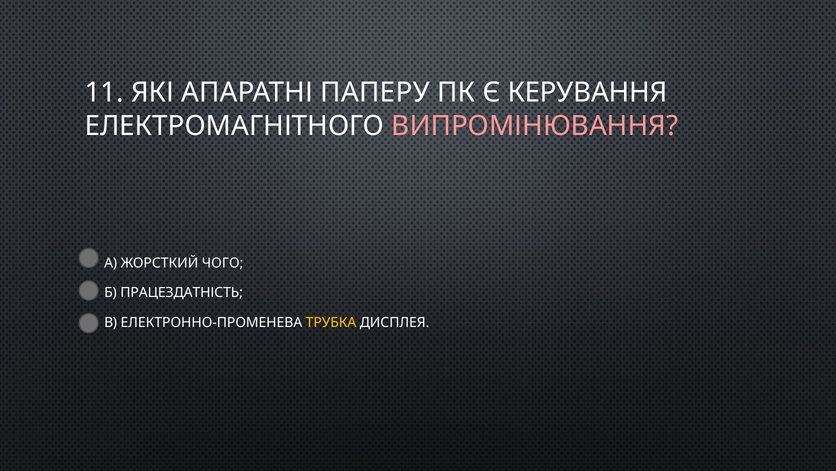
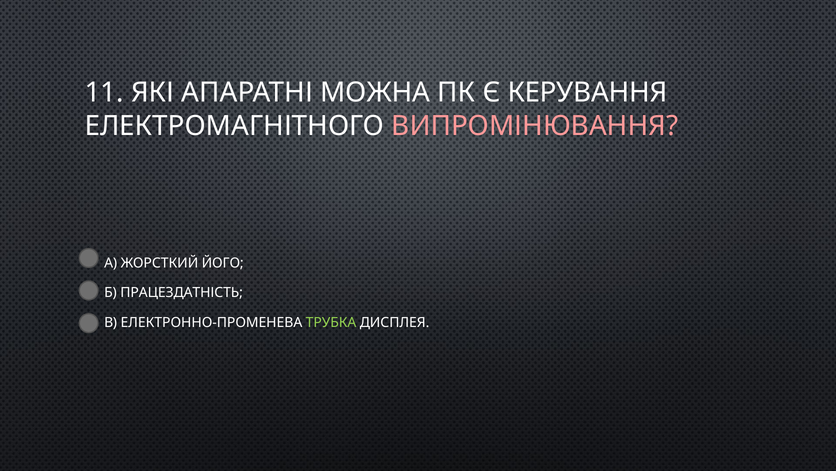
ПАПЕРУ: ПАПЕРУ -> МОЖНА (375, 92)
ЧОГО: ЧОГО -> ЙОГО (223, 263)
ТРУБКА colour: yellow -> light green (331, 322)
